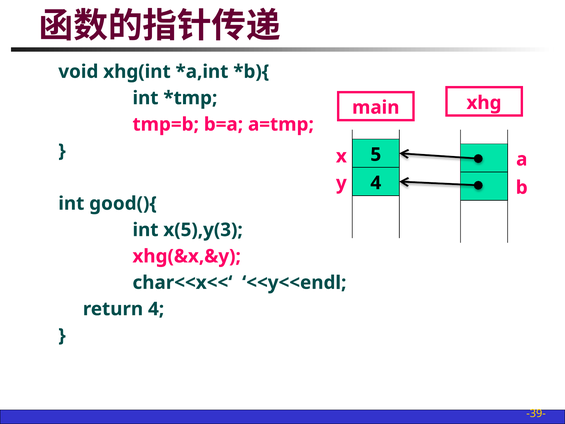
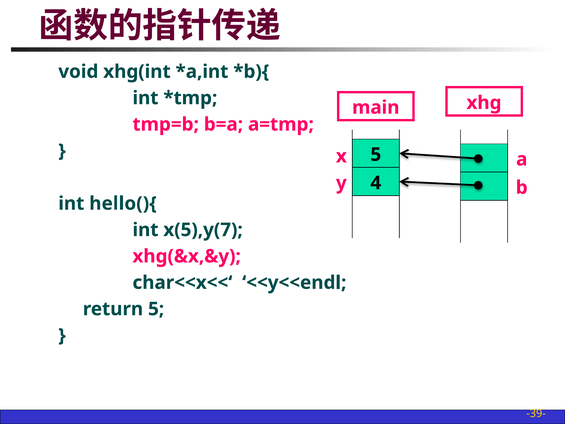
good(){: good(){ -> hello(){ (123, 203)
x(5),y(3: x(5),y(3 -> x(5),y(7 (203, 230)
return 4: 4 -> 5 (156, 309)
